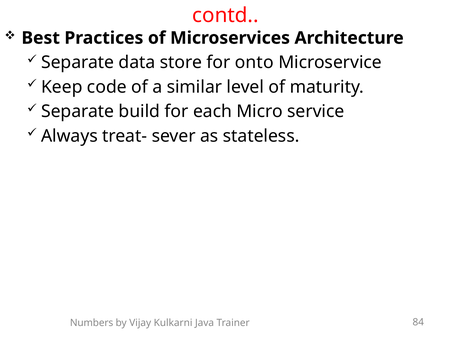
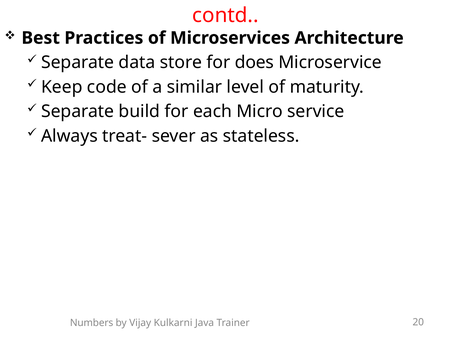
onto: onto -> does (254, 63)
84: 84 -> 20 (418, 322)
